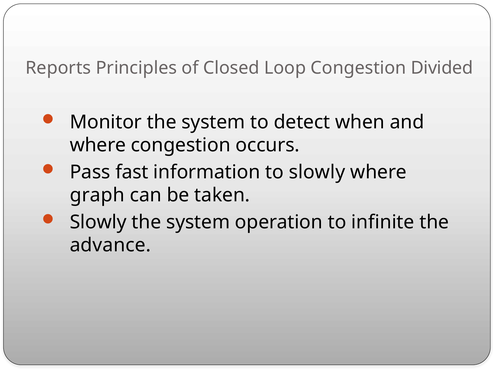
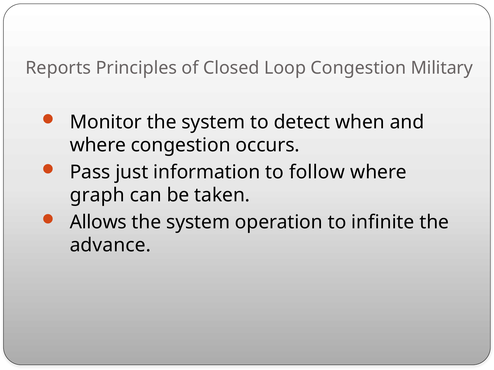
Divided: Divided -> Military (442, 68)
fast: fast -> just (132, 172)
to slowly: slowly -> follow (317, 172)
Slowly: Slowly -> Allows (98, 223)
